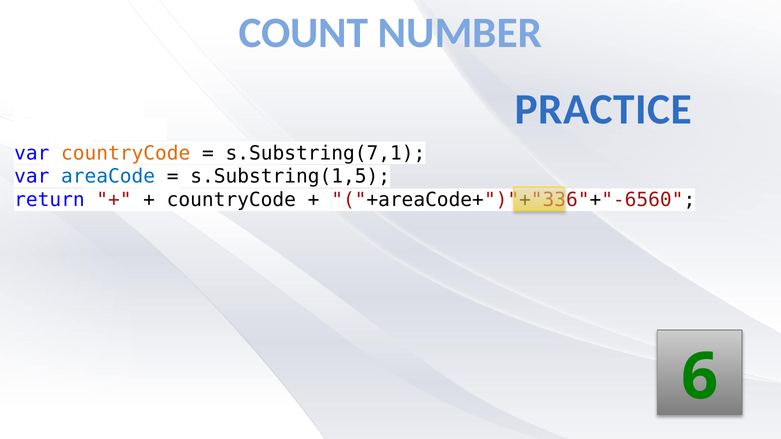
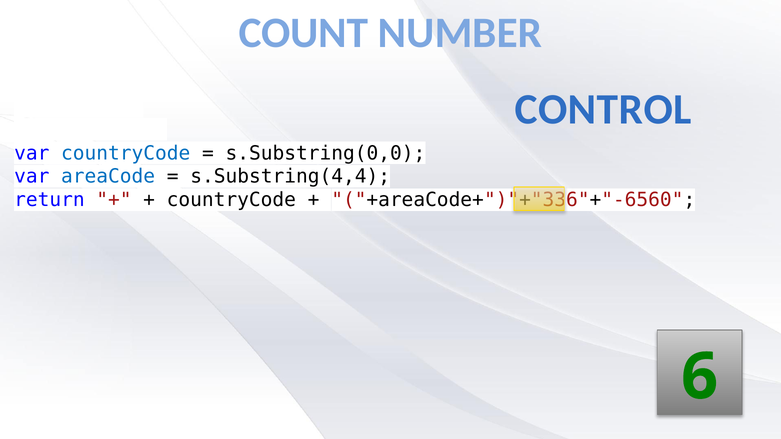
PRACTICE: PRACTICE -> CONTROL (603, 109)
countryCode colour: orange -> blue (126, 153)
s.Substring(7,1: s.Substring(7,1 -> s.Substring(0,0 (325, 153)
s.Substring(1,5: s.Substring(1,5 -> s.Substring(4,4 (290, 177)
